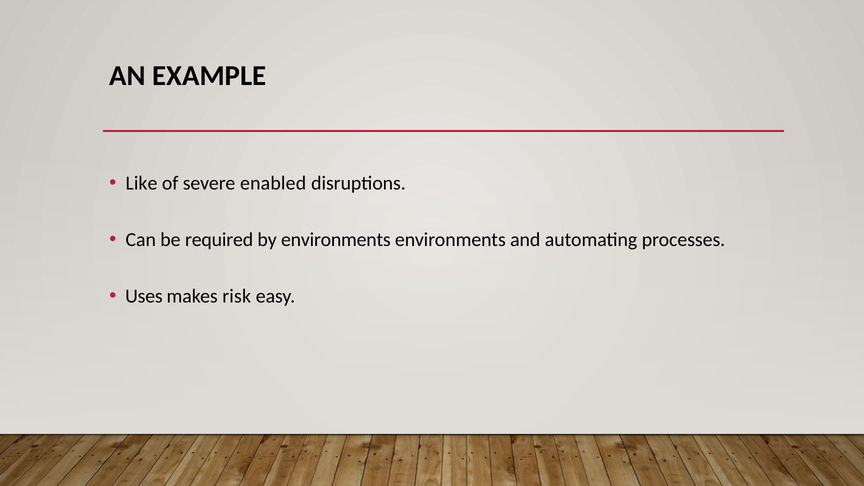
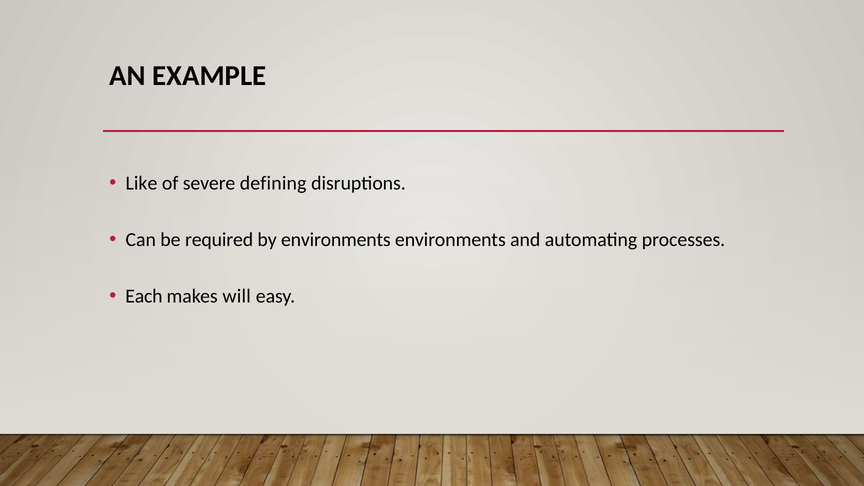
enabled: enabled -> defining (273, 183)
Uses: Uses -> Each (144, 296)
risk: risk -> will (237, 296)
